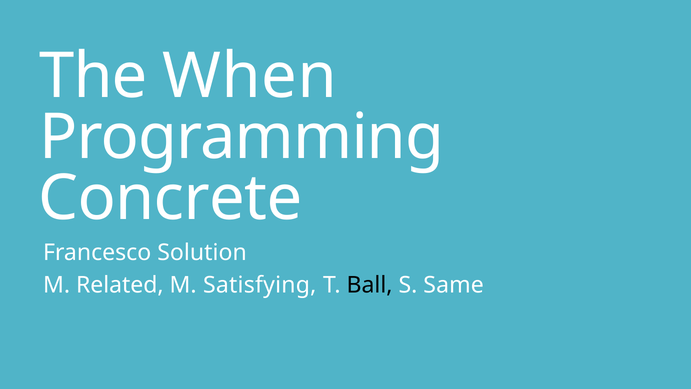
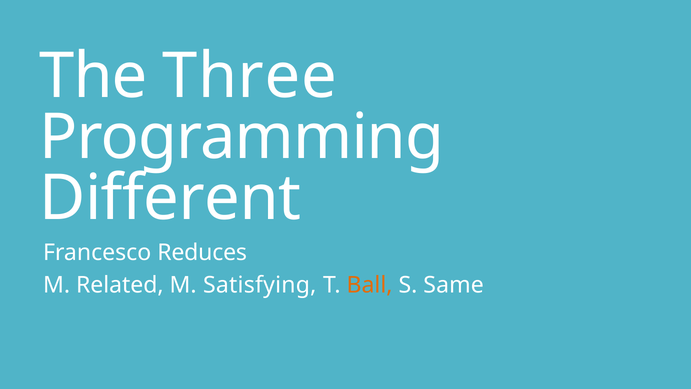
When: When -> Three (250, 76)
Concrete: Concrete -> Different (170, 198)
Solution: Solution -> Reduces (202, 252)
Ball colour: black -> orange (370, 285)
